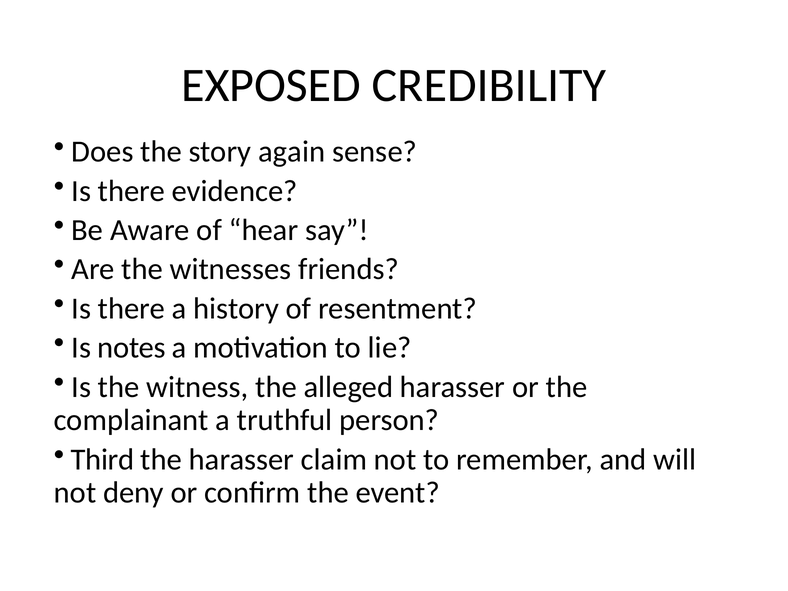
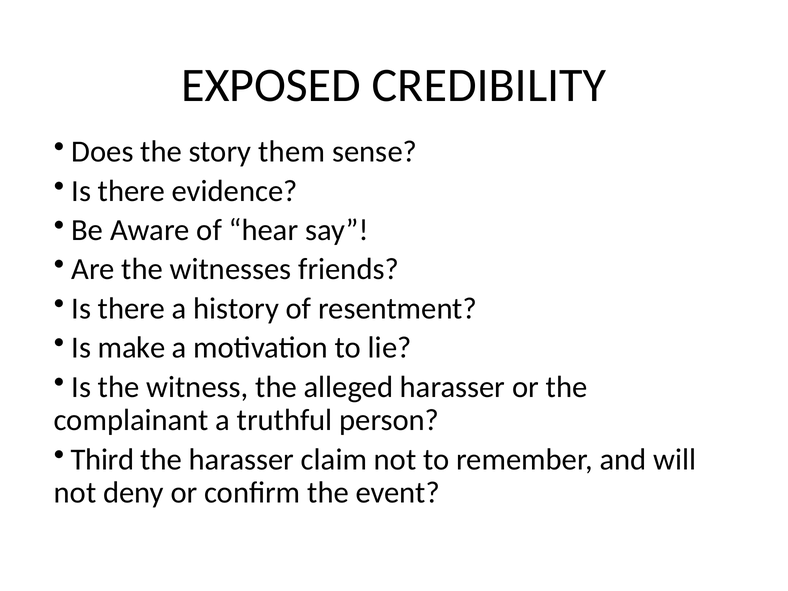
again: again -> them (292, 152)
notes: notes -> make (132, 348)
